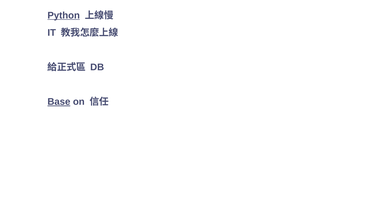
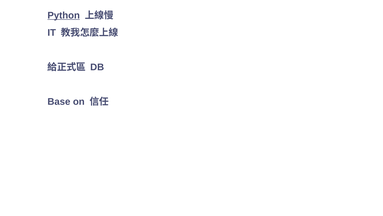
Base underline: present -> none (59, 101)
